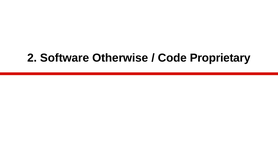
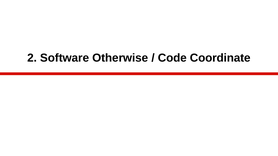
Proprietary: Proprietary -> Coordinate (220, 58)
